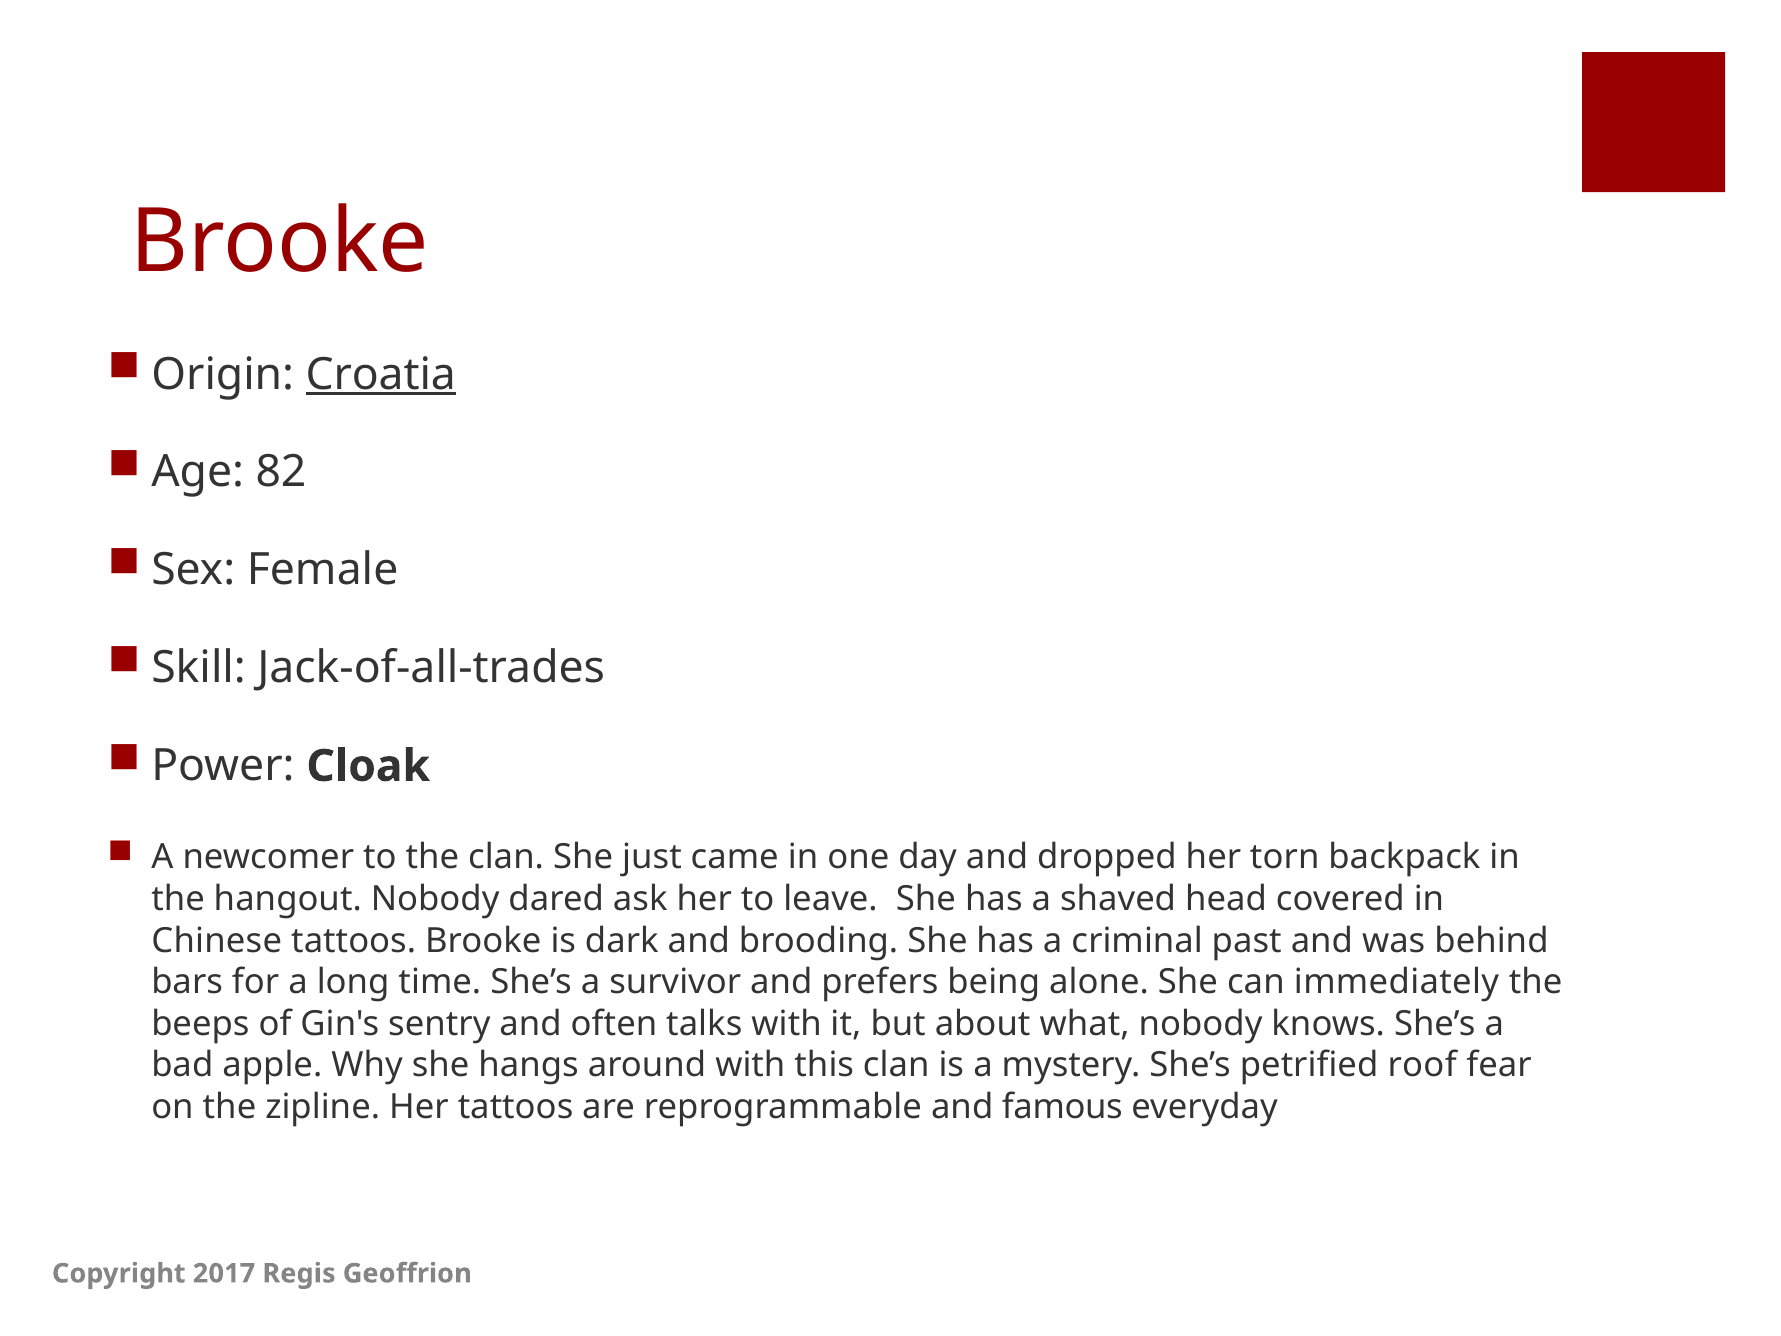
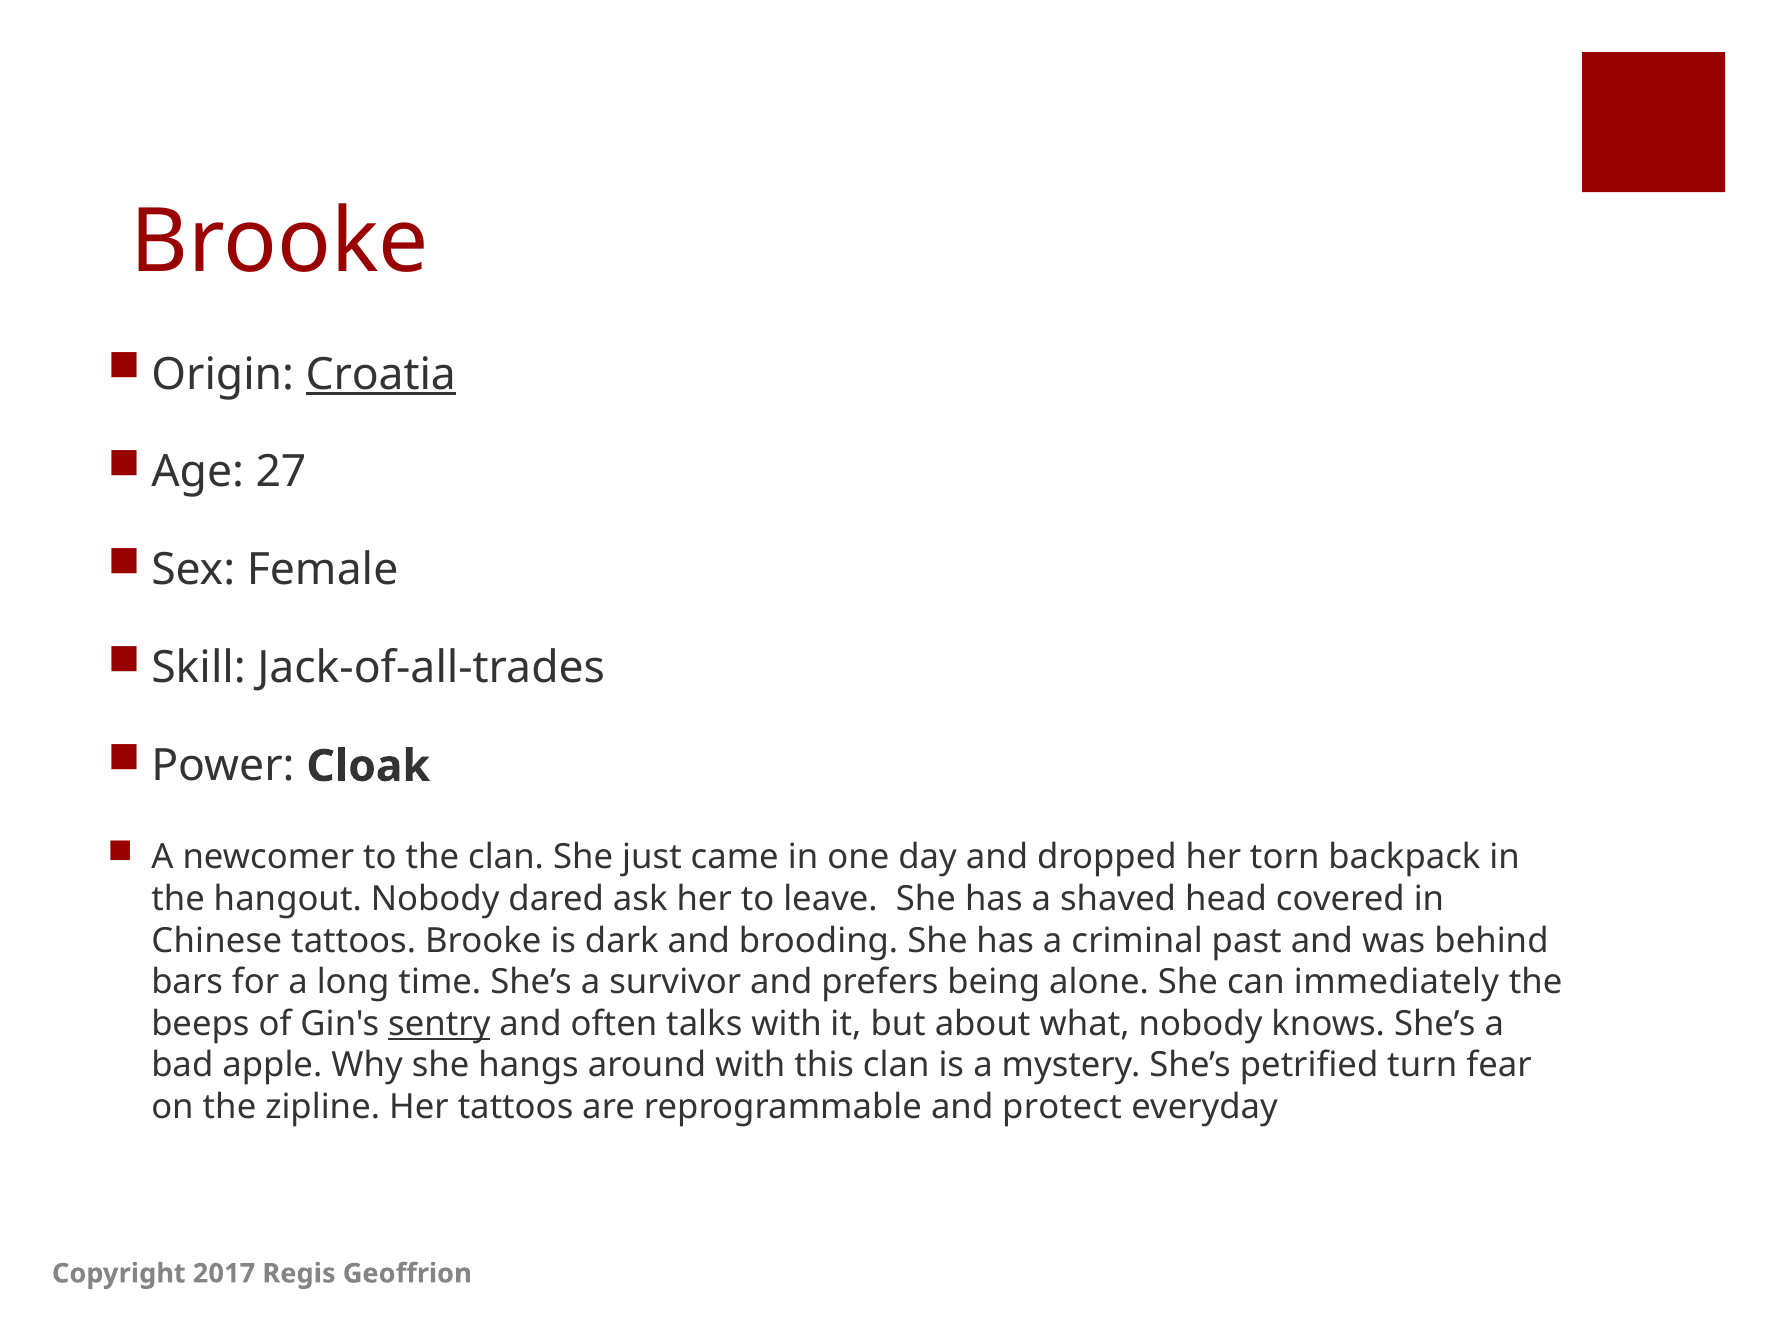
82: 82 -> 27 (281, 472)
sentry underline: none -> present (439, 1024)
roof: roof -> turn (1422, 1065)
famous: famous -> protect (1062, 1107)
